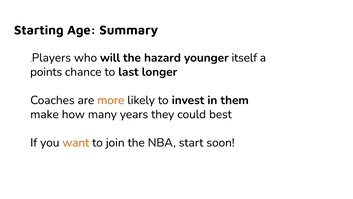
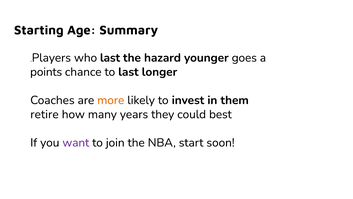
who will: will -> last (110, 58)
itself: itself -> goes (244, 58)
make: make -> retire (44, 114)
want colour: orange -> purple (76, 142)
